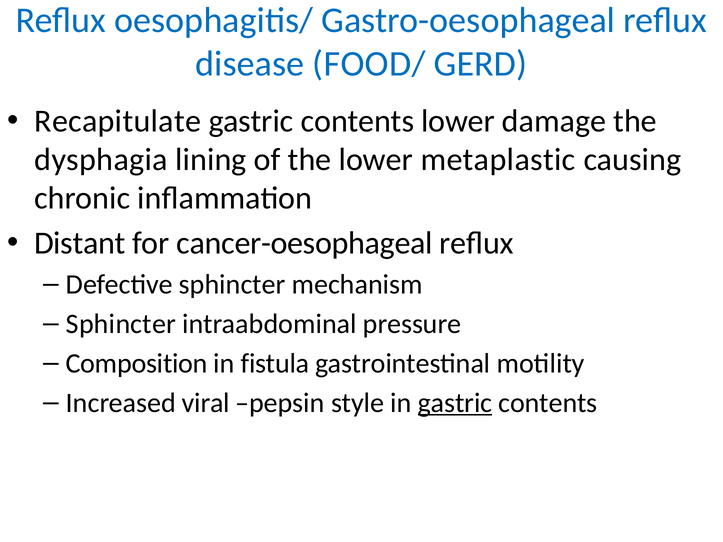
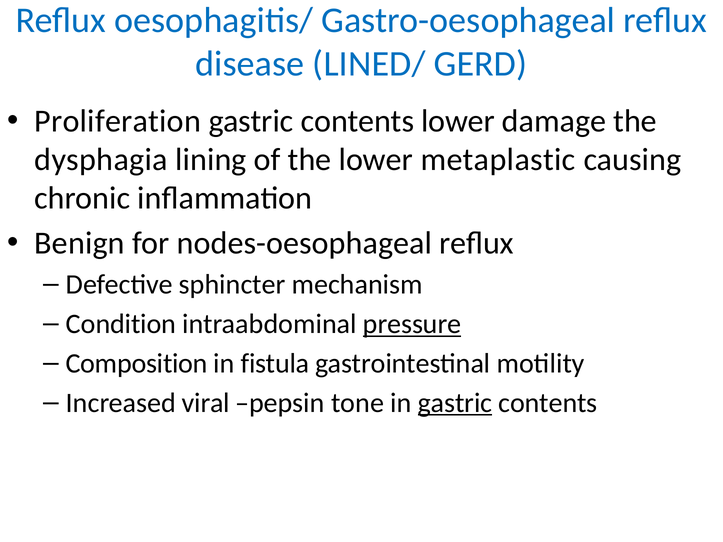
FOOD/: FOOD/ -> LINED/ (369, 64)
Recapitulate: Recapitulate -> Proliferation (118, 121)
Distant: Distant -> Benign (80, 243)
cancer-oesophageal: cancer-oesophageal -> nodes-oesophageal (304, 243)
Sphincter: Sphincter -> Condition (121, 324)
pressure underline: none -> present (412, 324)
style: style -> tone (358, 403)
